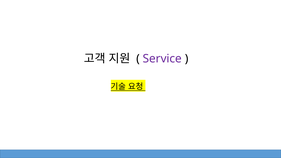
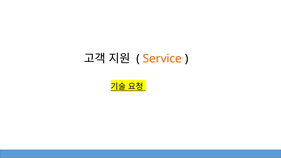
Service colour: purple -> orange (162, 59)
